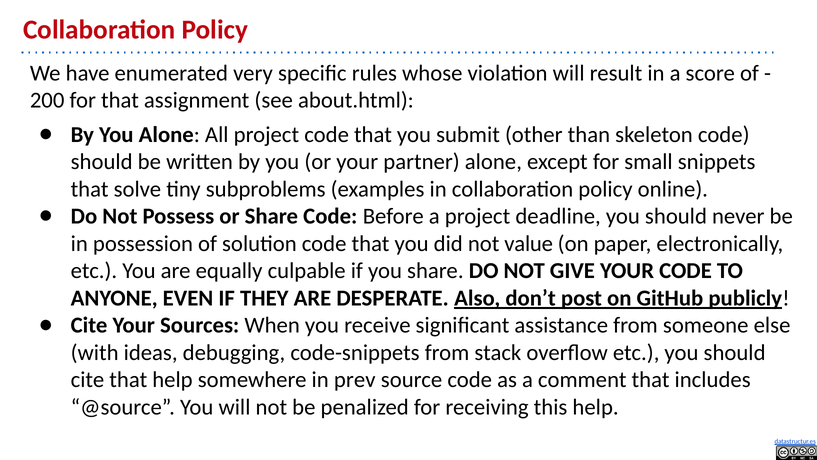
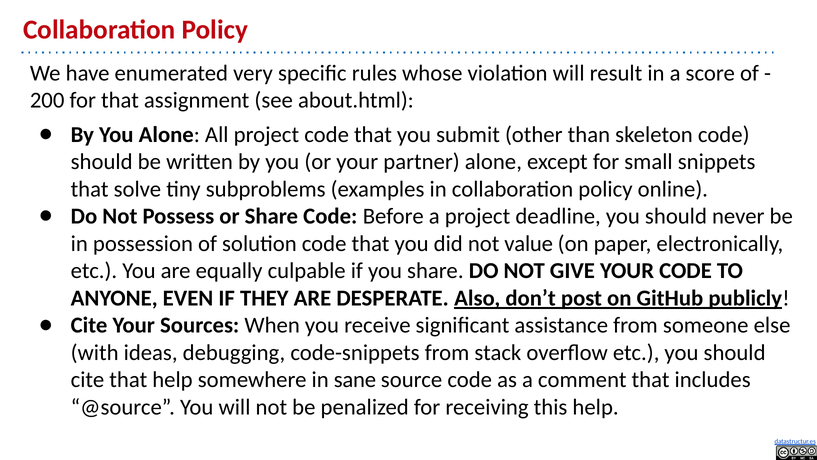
prev: prev -> sane (355, 380)
